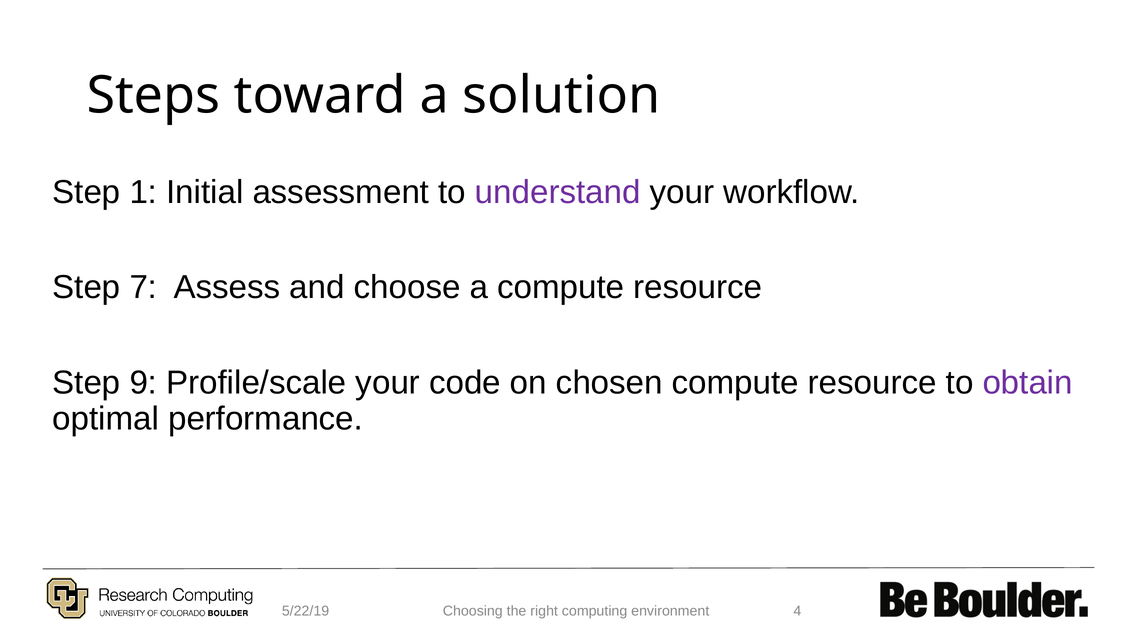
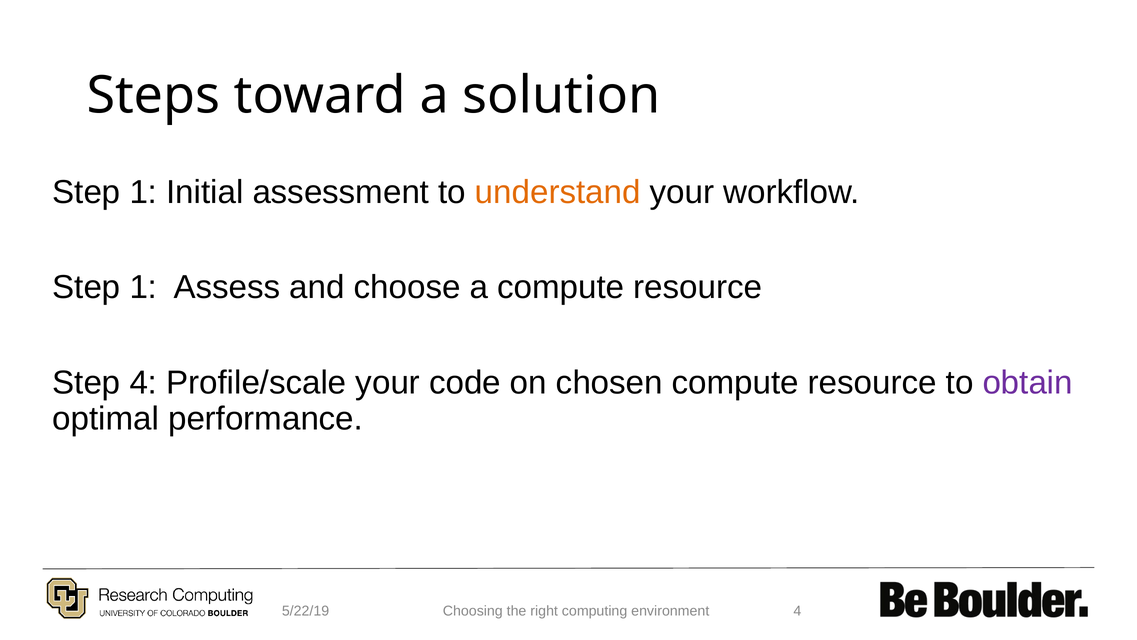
understand colour: purple -> orange (558, 192)
7: 7 -> 1 (143, 287)
Step 9: 9 -> 4 (143, 383)
